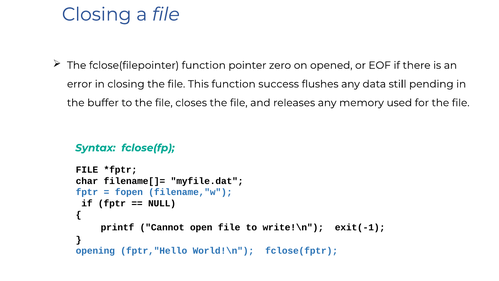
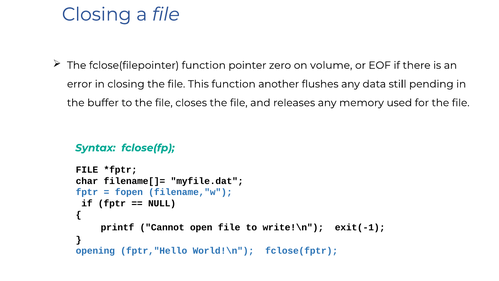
opened: opened -> volume (331, 65)
success: success -> another (279, 84)
